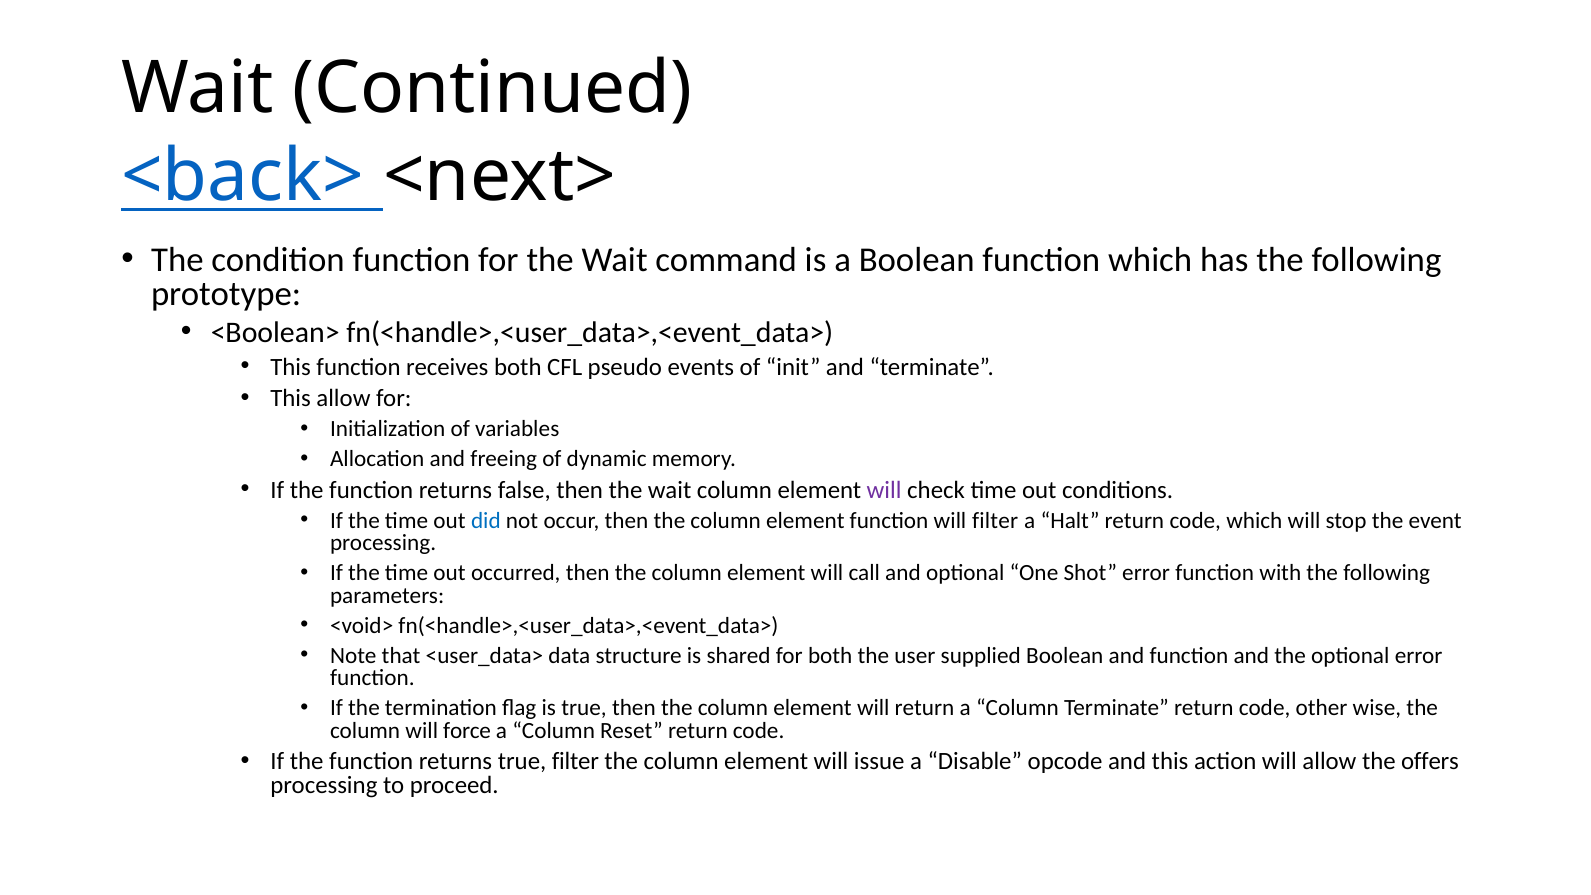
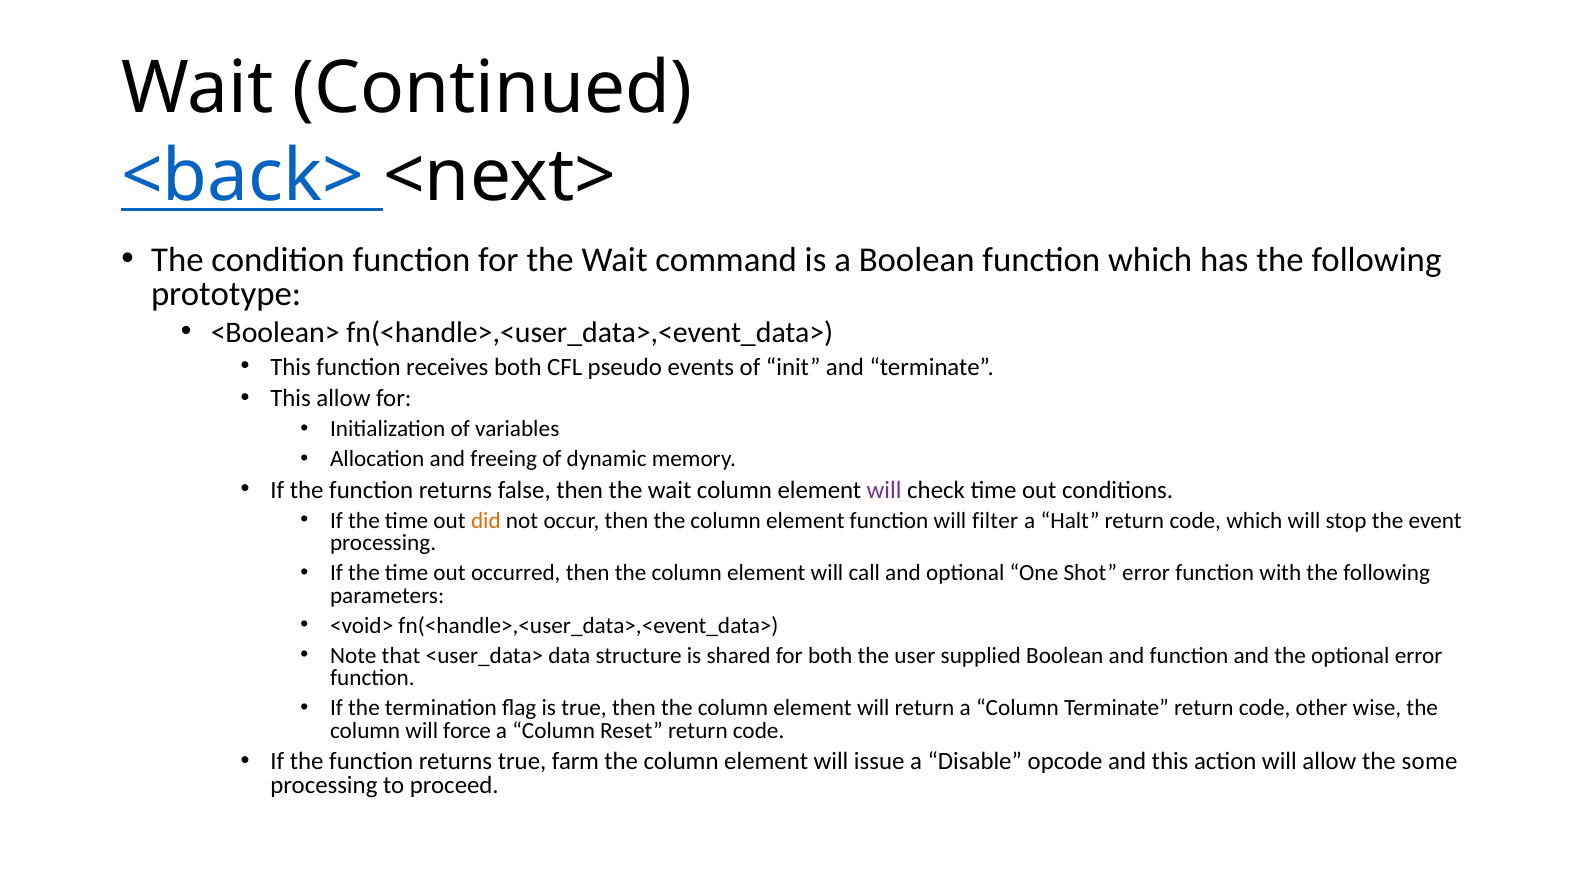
did colour: blue -> orange (486, 521)
true filter: filter -> farm (575, 761)
offers: offers -> some (1430, 761)
